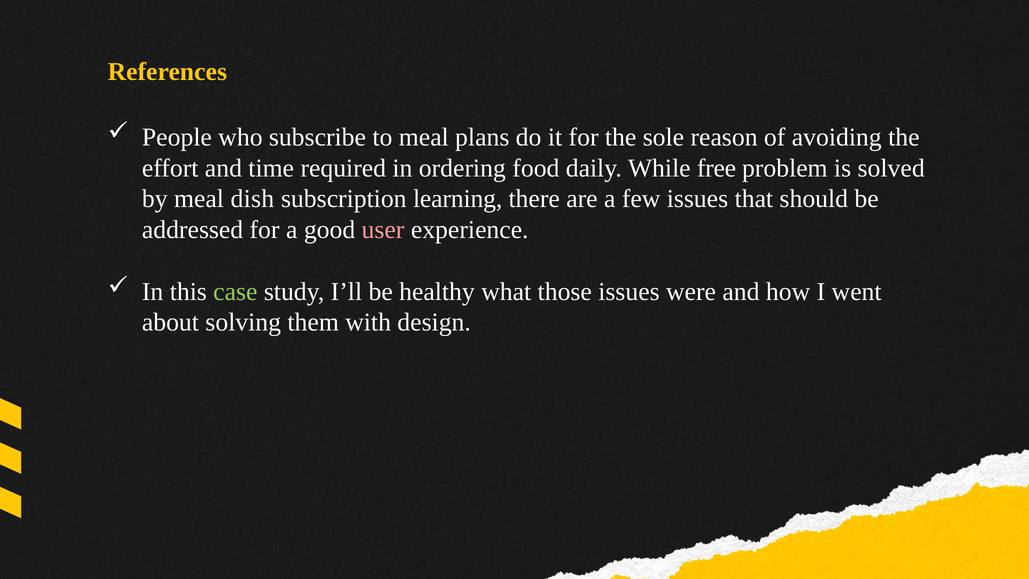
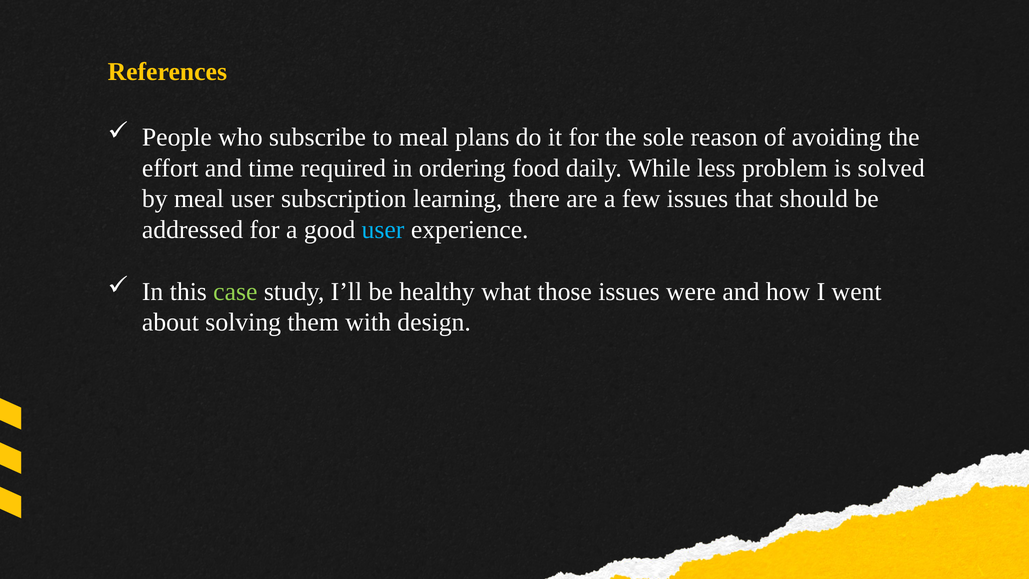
free: free -> less (716, 168)
meal dish: dish -> user (252, 199)
user colour: pink -> light blue (383, 230)
